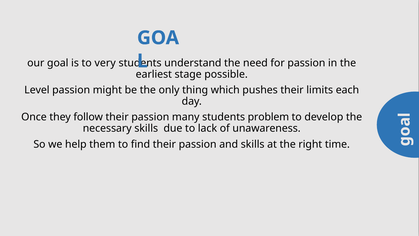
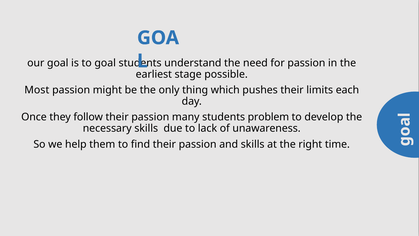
to very: very -> goal (105, 63)
Level: Level -> Most (37, 90)
